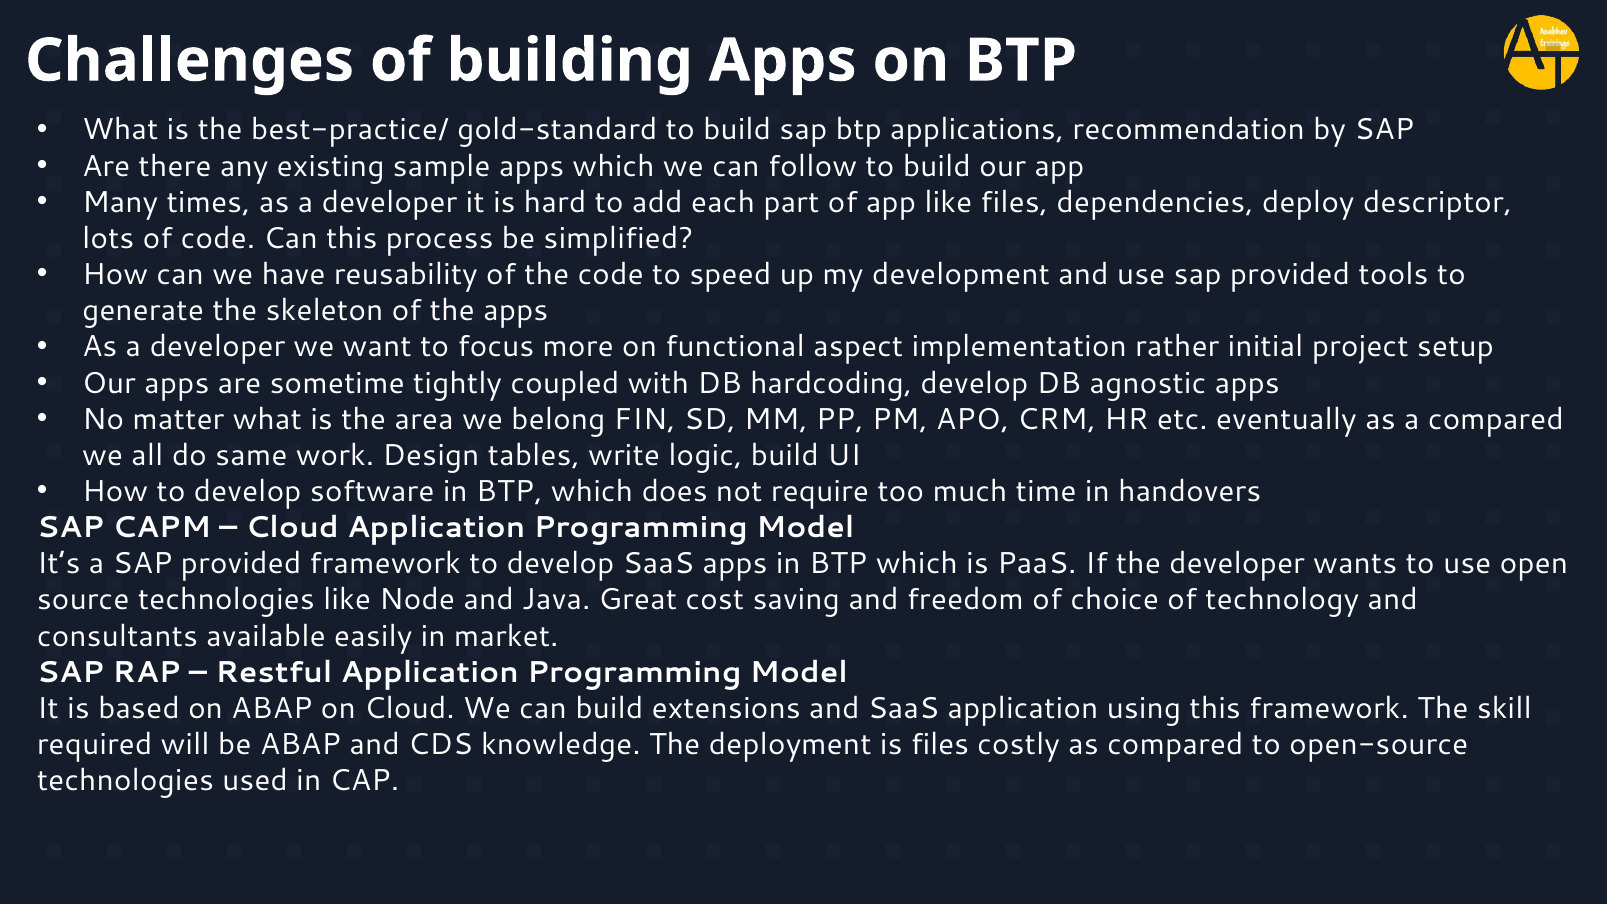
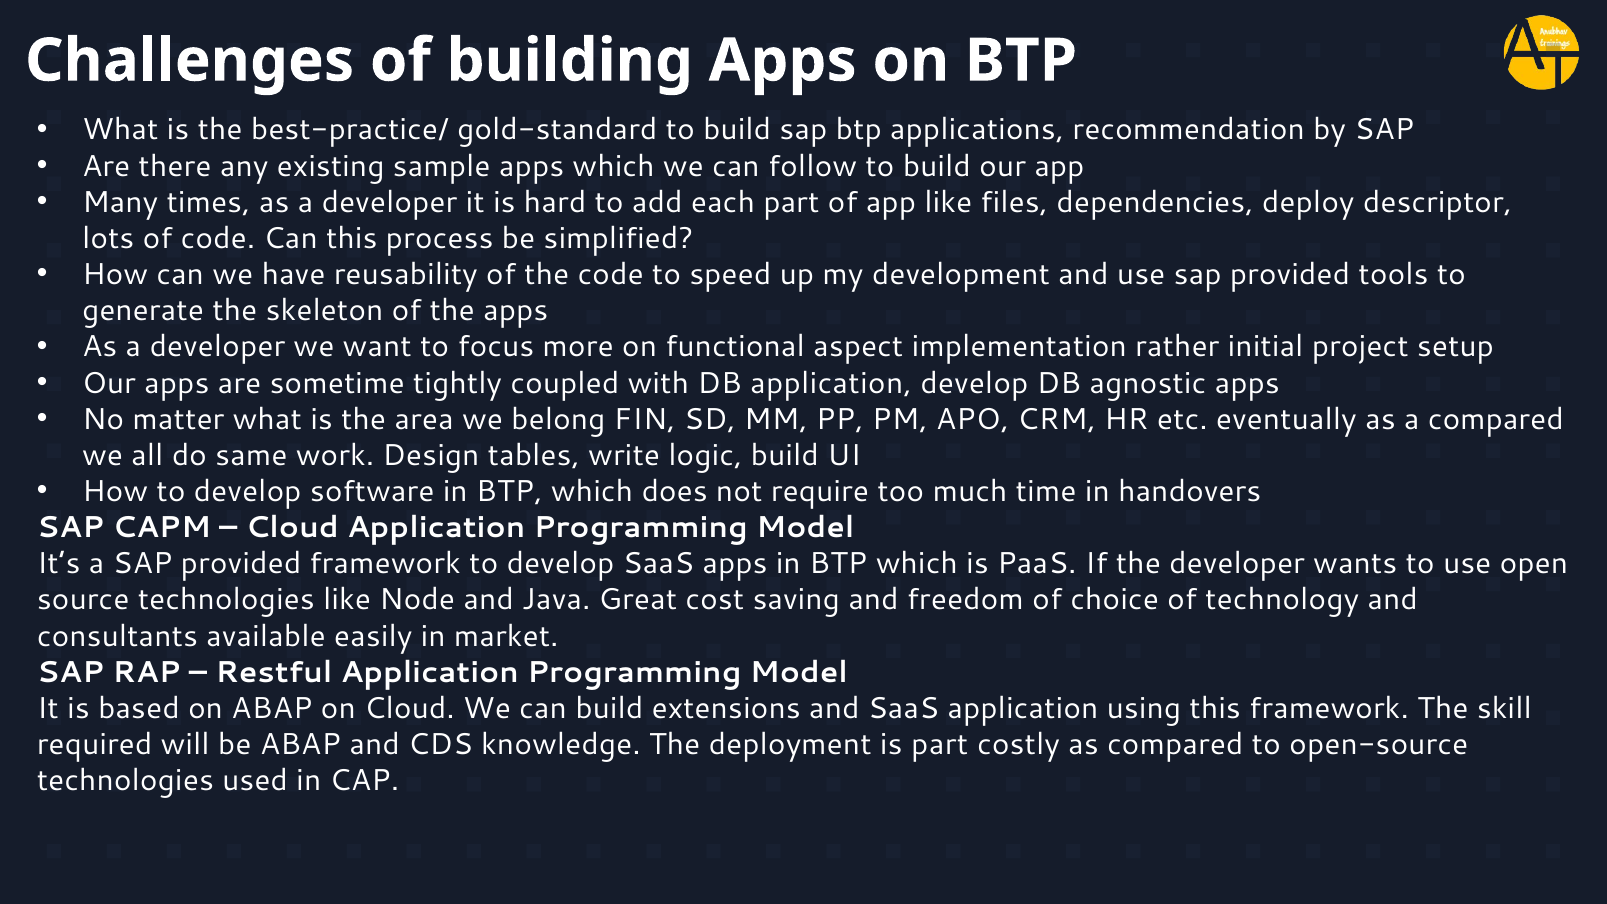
DB hardcoding: hardcoding -> application (831, 383)
is files: files -> part (940, 745)
